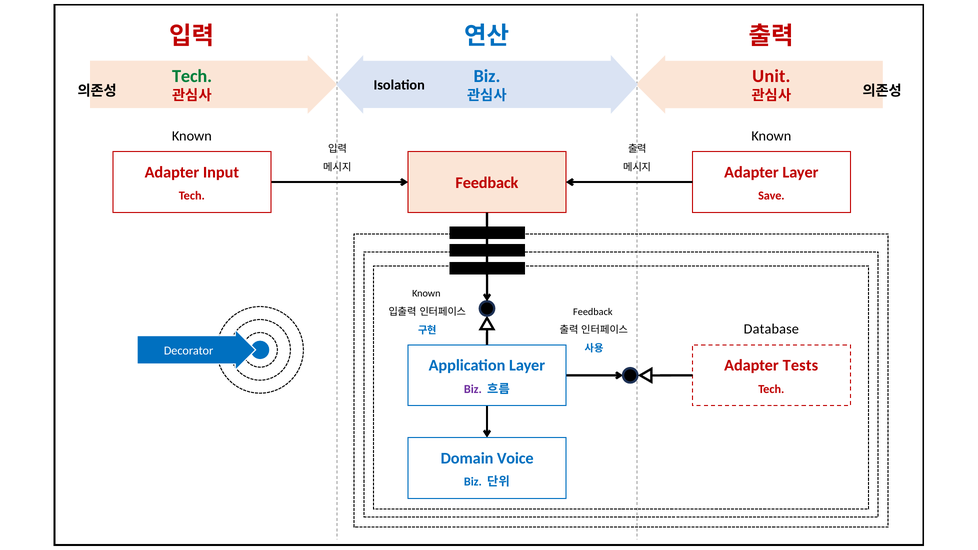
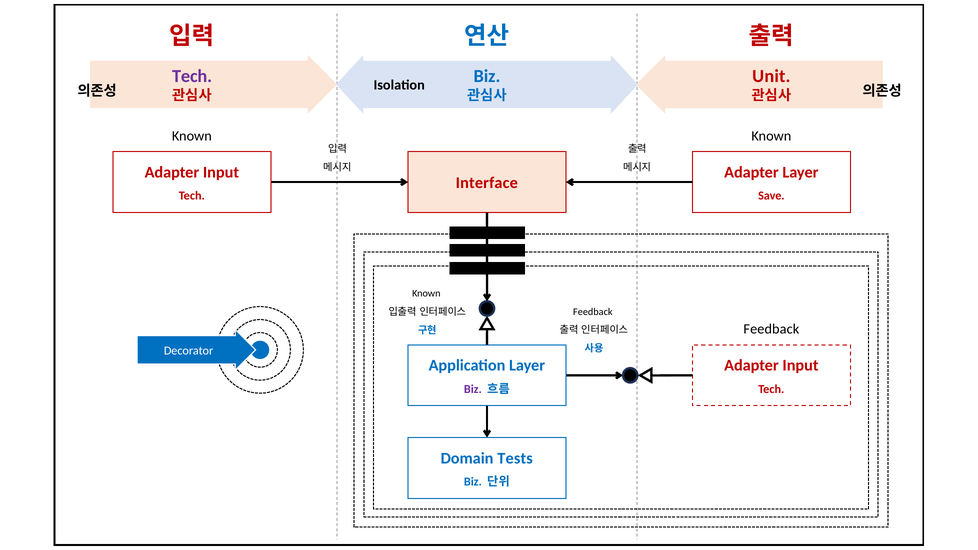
Tech colour: green -> purple (192, 76)
Feedback: Feedback -> Interface (487, 183)
Database: Database -> Feedback (771, 329)
Tests: Tests -> Input (800, 366)
Voice: Voice -> Tests (515, 458)
